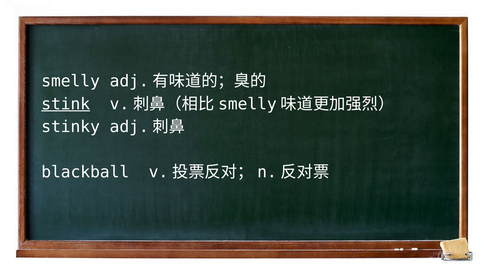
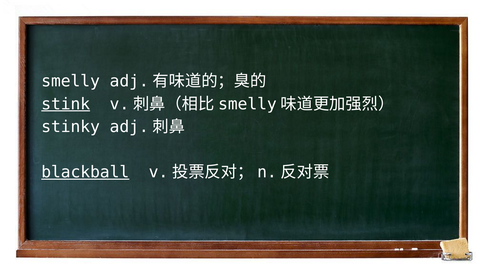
blackball underline: none -> present (85, 172)
